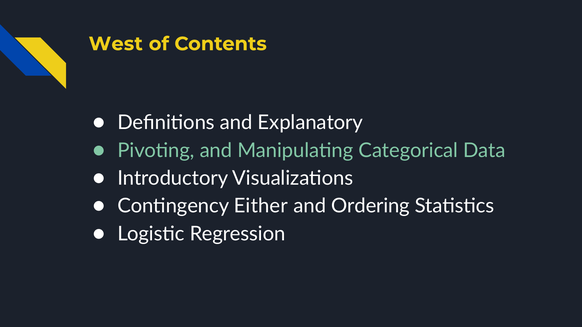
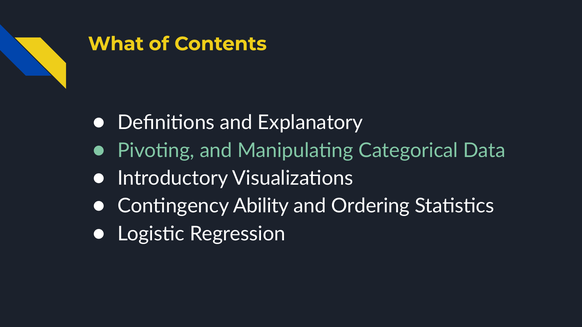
West: West -> What (116, 44)
Either: Either -> Ability (261, 206)
